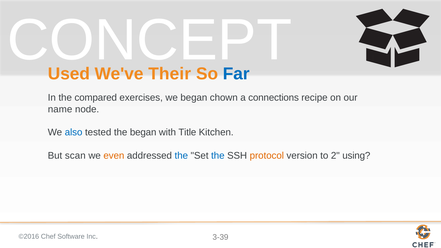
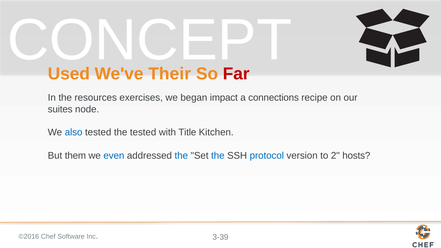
Far colour: blue -> red (236, 74)
compared: compared -> resources (96, 98)
chown: chown -> impact (224, 98)
name: name -> suites (60, 109)
the began: began -> tested (143, 132)
scan: scan -> them (75, 156)
even colour: orange -> blue (114, 156)
protocol colour: orange -> blue (267, 156)
using: using -> hosts (356, 156)
